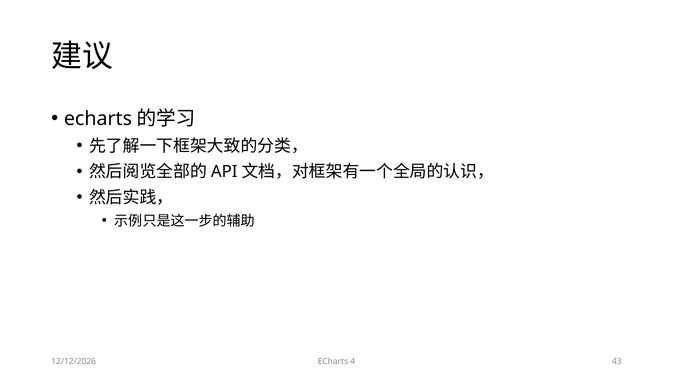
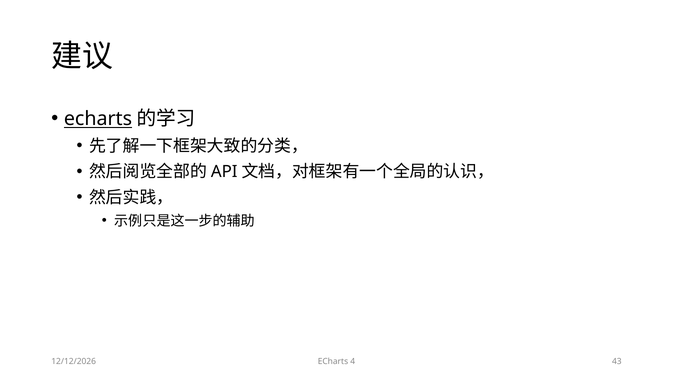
echarts underline: none -> present (98, 119)
